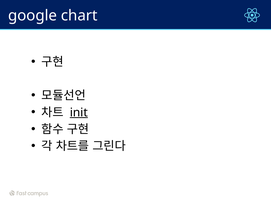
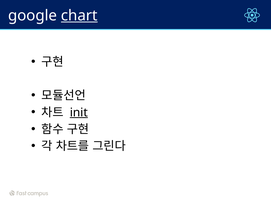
chart underline: none -> present (79, 16)
